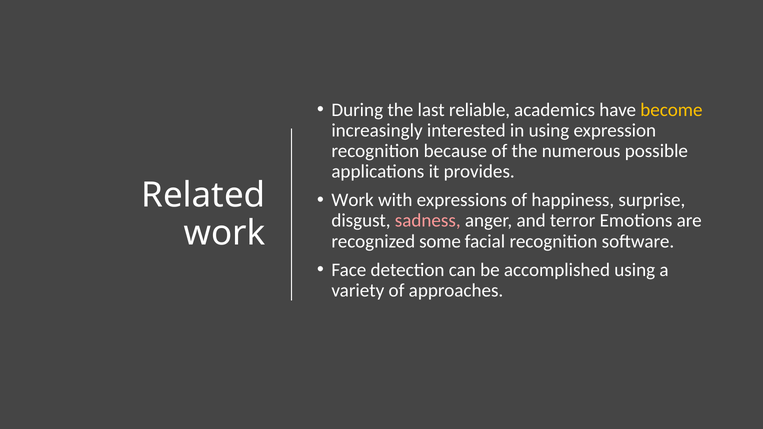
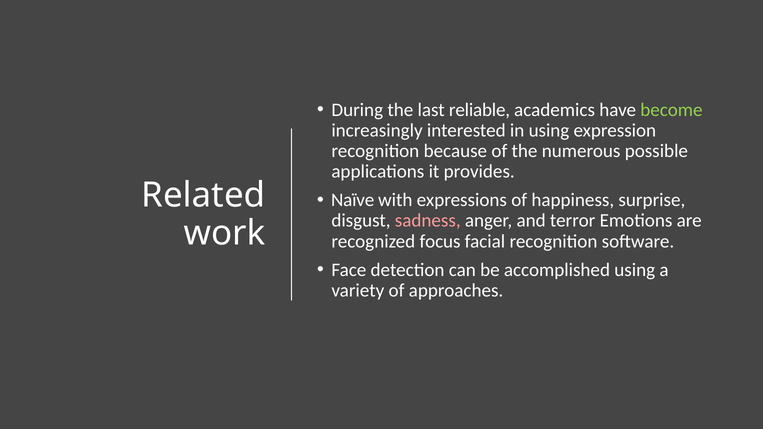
become colour: yellow -> light green (671, 110)
Work: Work -> Naïve (353, 200)
some: some -> focus (440, 241)
